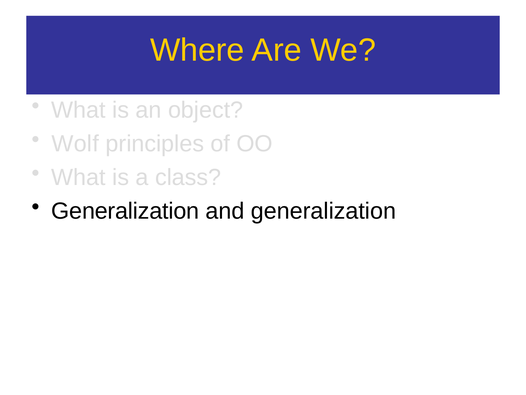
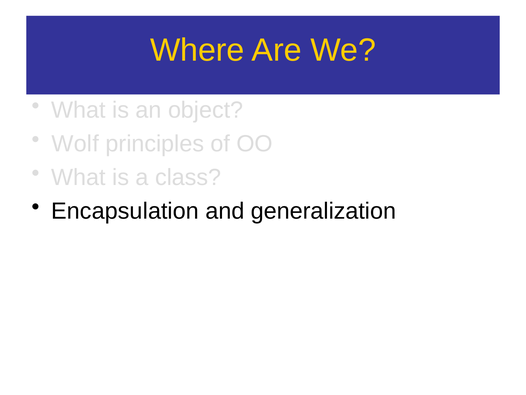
Generalization: Generalization -> Encapsulation (125, 211)
